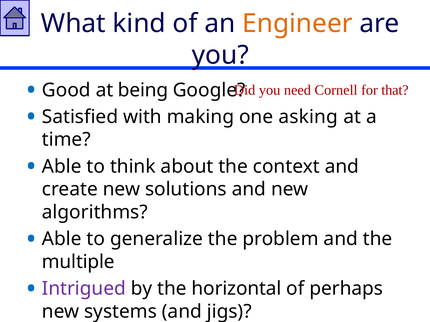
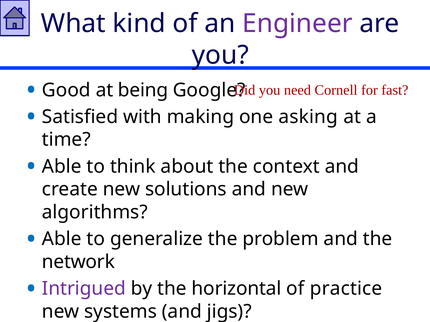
Engineer colour: orange -> purple (297, 24)
that: that -> fast (395, 90)
multiple: multiple -> network (78, 262)
perhaps: perhaps -> practice (346, 289)
